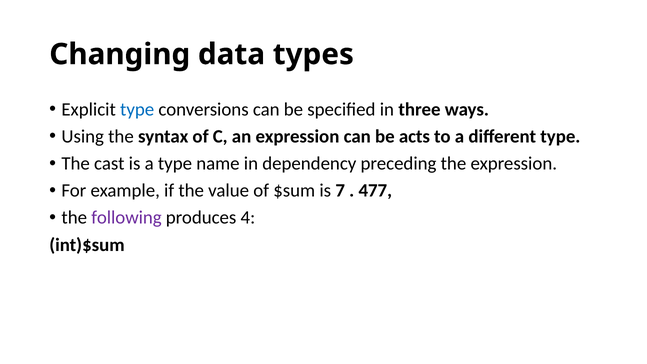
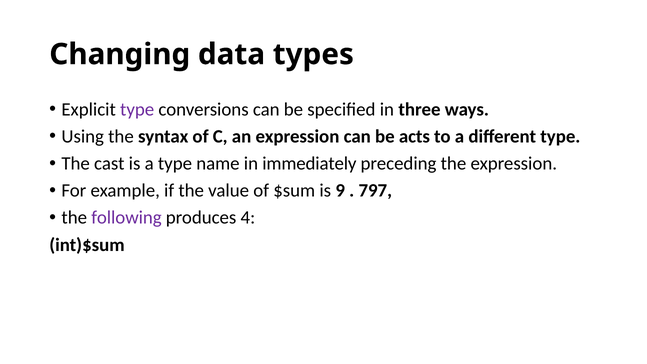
type colour: blue -> purple (137, 109)
dependency: dependency -> immediately (309, 164)
7: 7 -> 9 (340, 191)
477: 477 -> 797 (375, 191)
